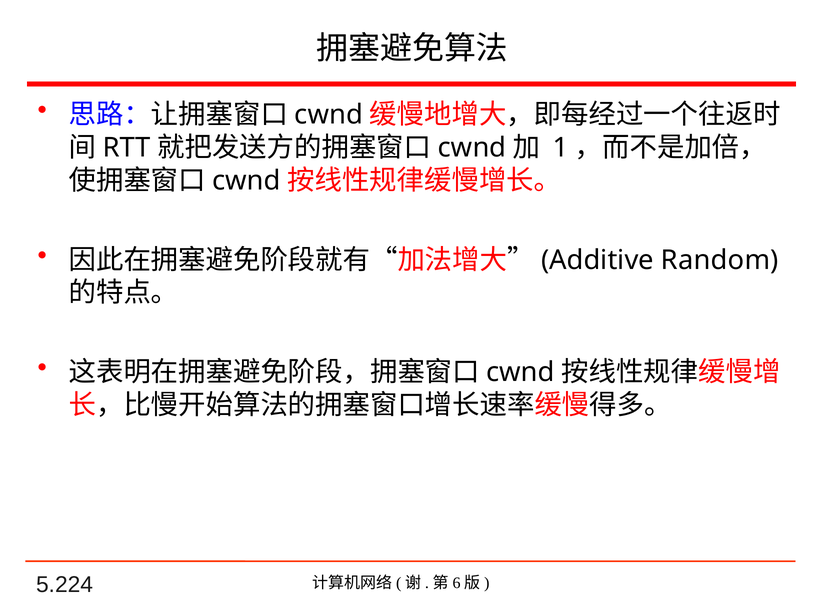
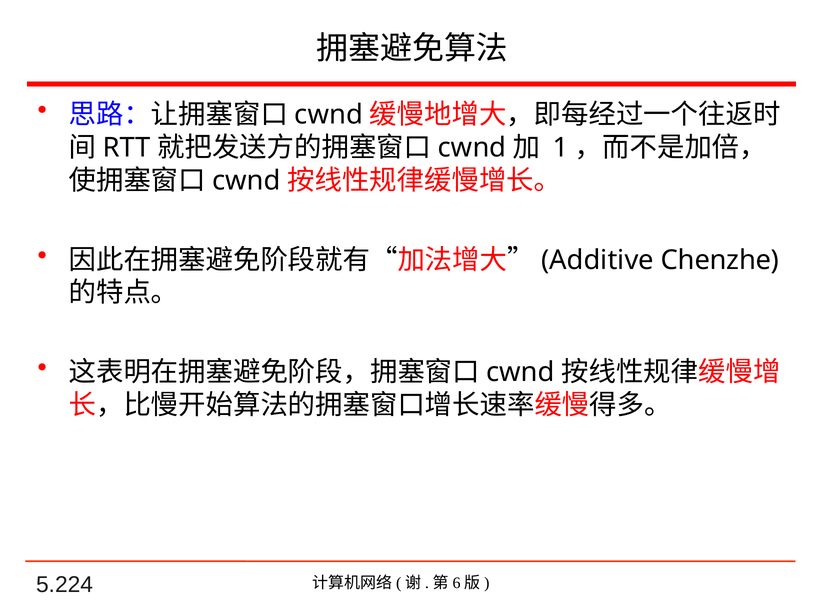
Random: Random -> Chenzhe (720, 260)
